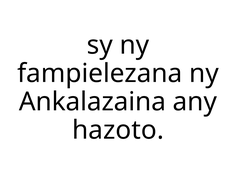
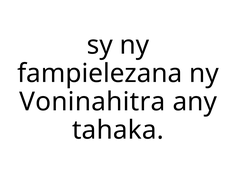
Ankalazaina: Ankalazaina -> Voninahitra (92, 102)
hazoto: hazoto -> tahaka (118, 130)
